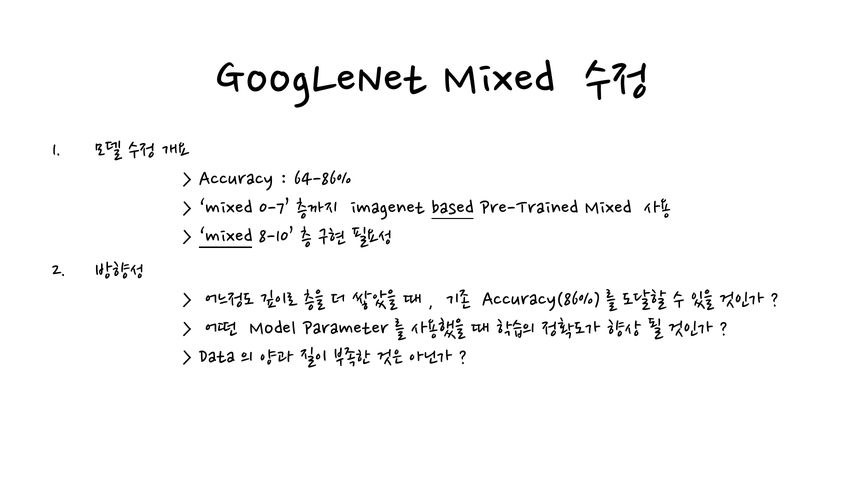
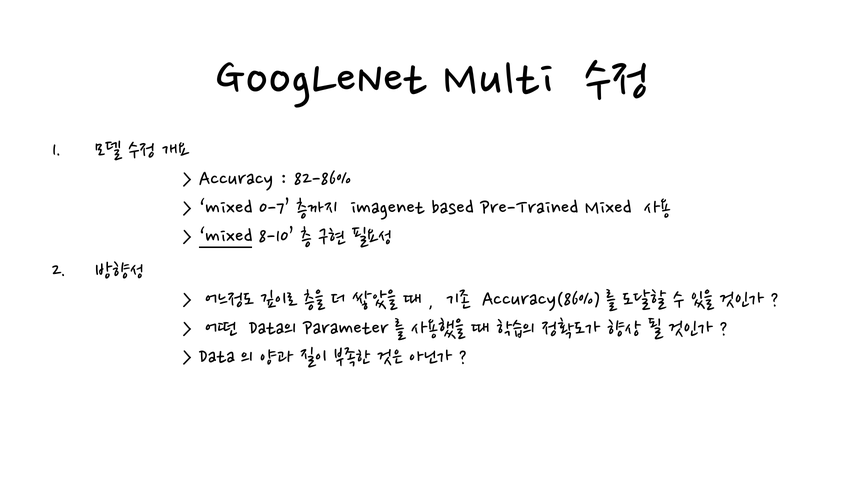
GoogLeNet Mixed: Mixed -> Multi (498, 80)
64-86%: 64-86% -> 82-86% (323, 179)
based underline: present -> none (452, 208)
Model: Model -> Data의 (273, 328)
